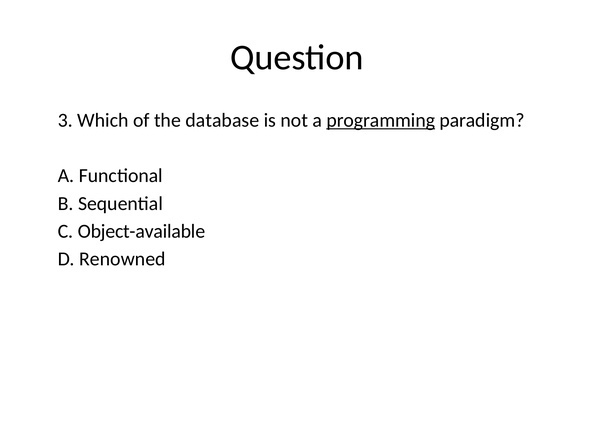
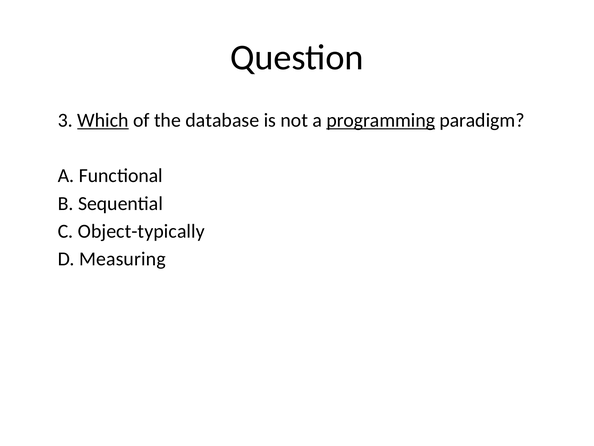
Which underline: none -> present (103, 120)
Object-available: Object-available -> Object-typically (141, 231)
Renowned: Renowned -> Measuring (122, 259)
